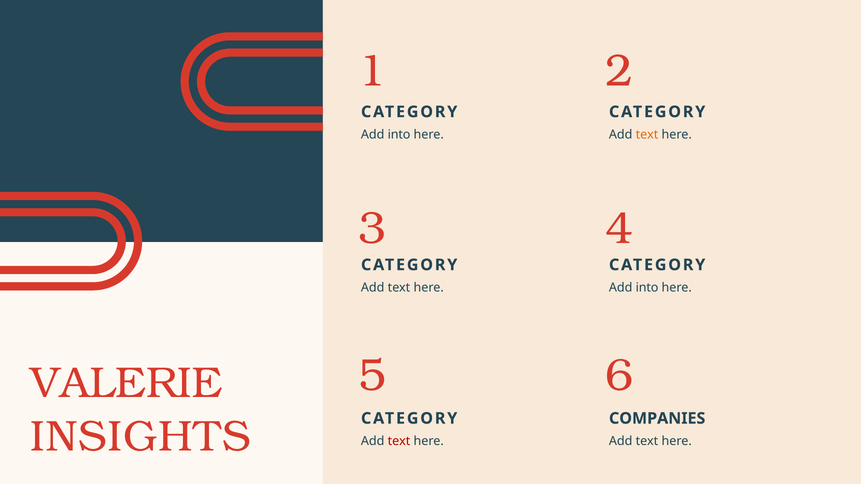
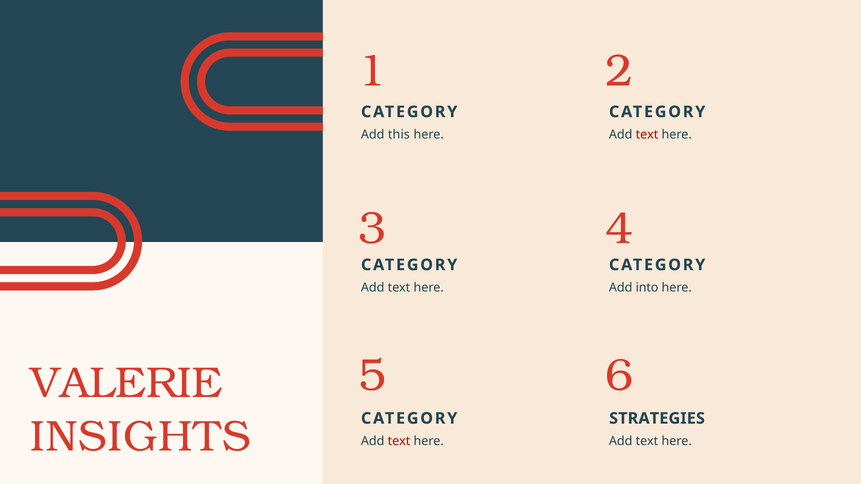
into: into -> this (399, 135)
text colour: orange -> red (647, 135)
COMPANIES: COMPANIES -> STRATEGIES (657, 419)
